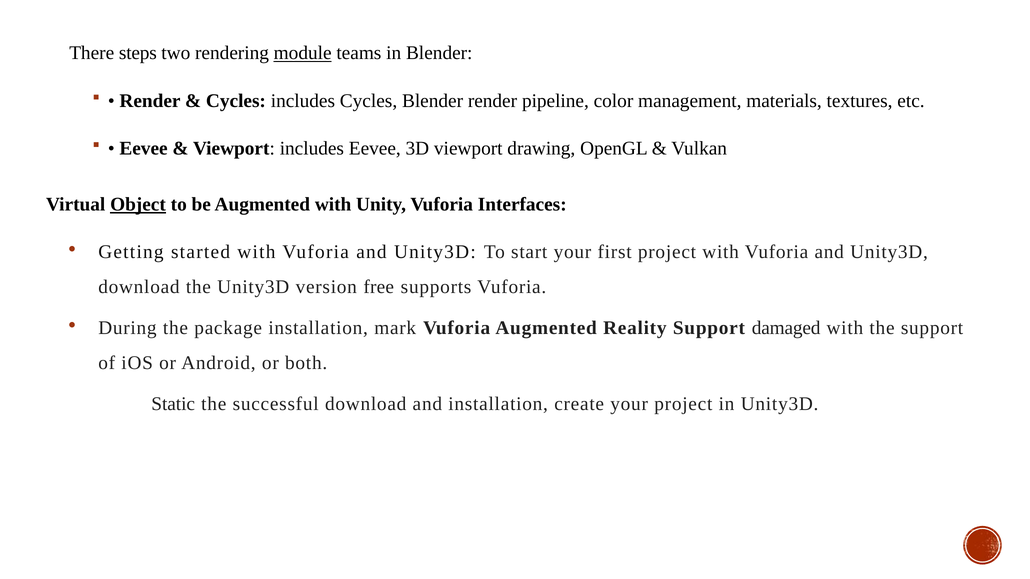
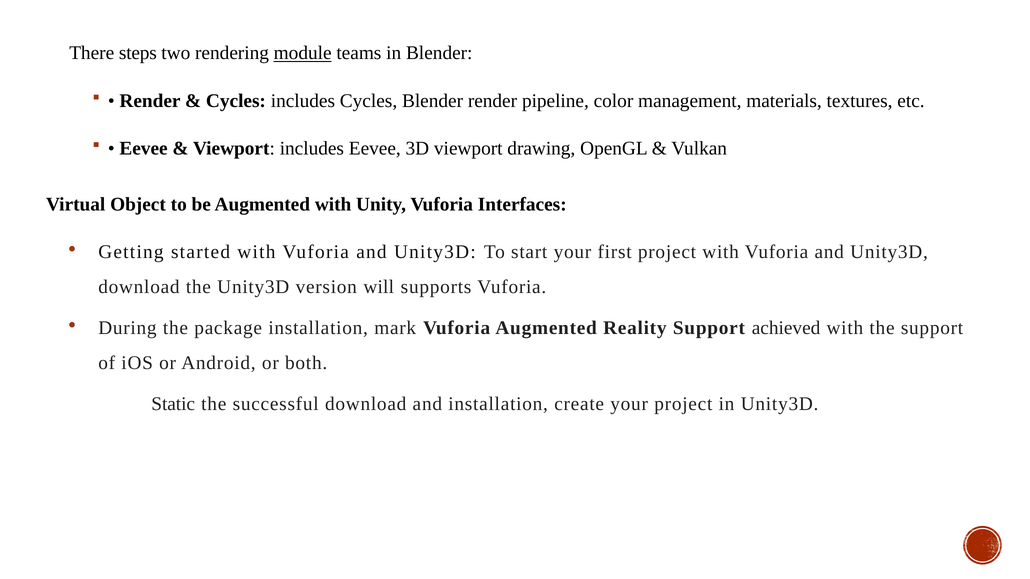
Object underline: present -> none (138, 205)
free: free -> will (379, 287)
damaged: damaged -> achieved (786, 328)
